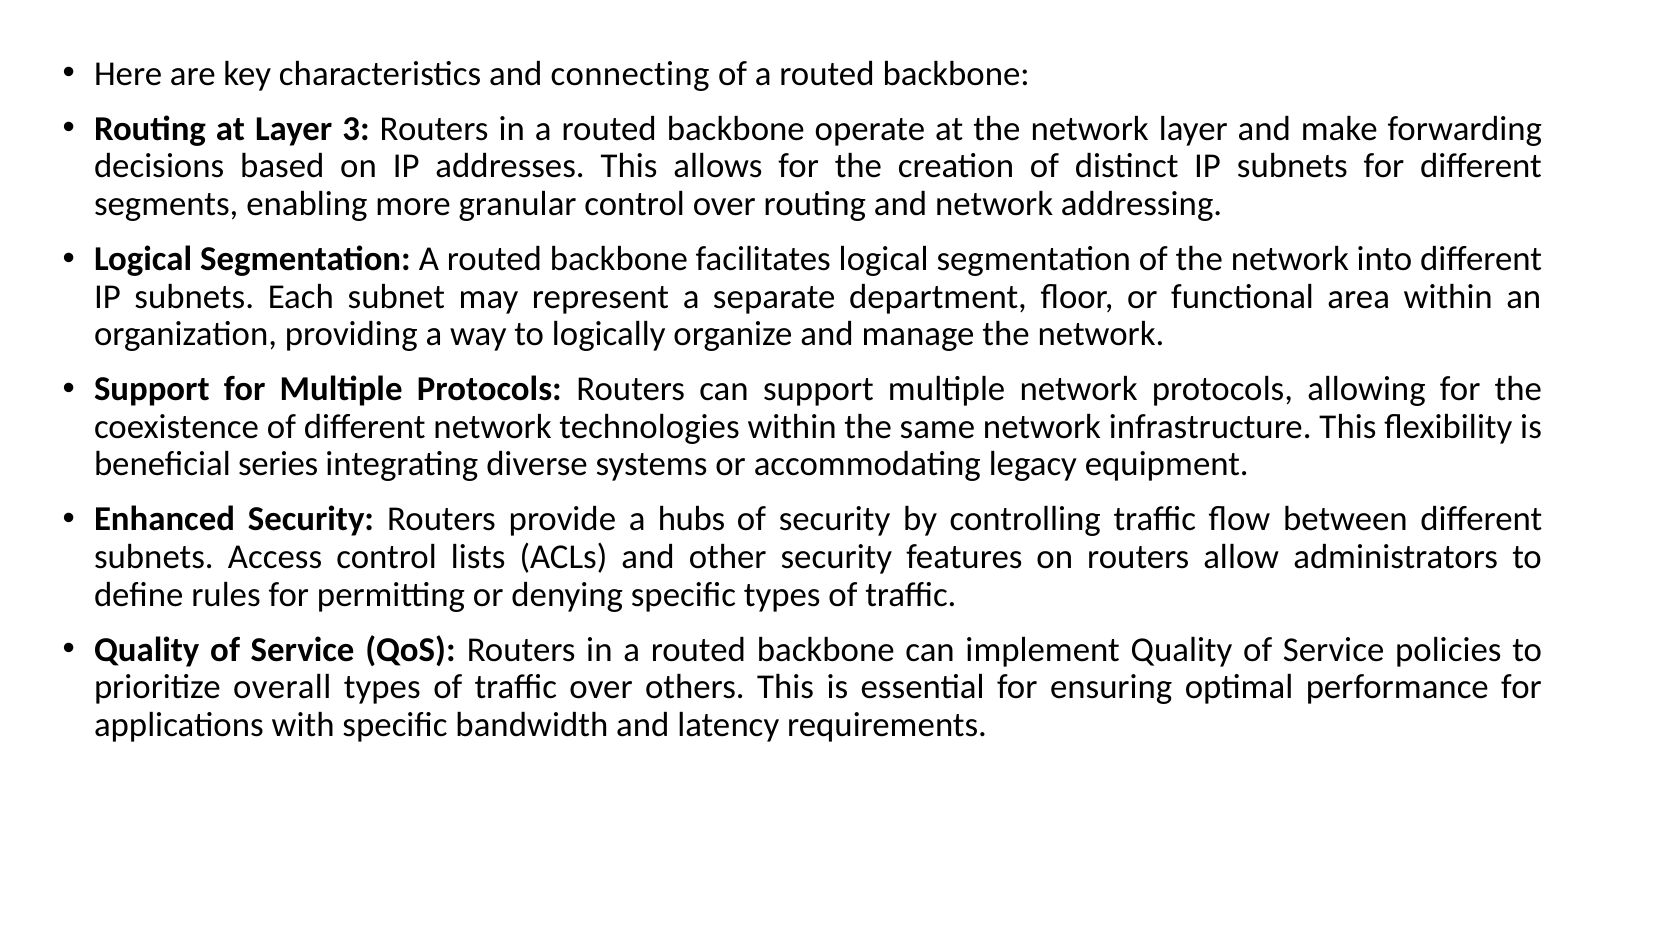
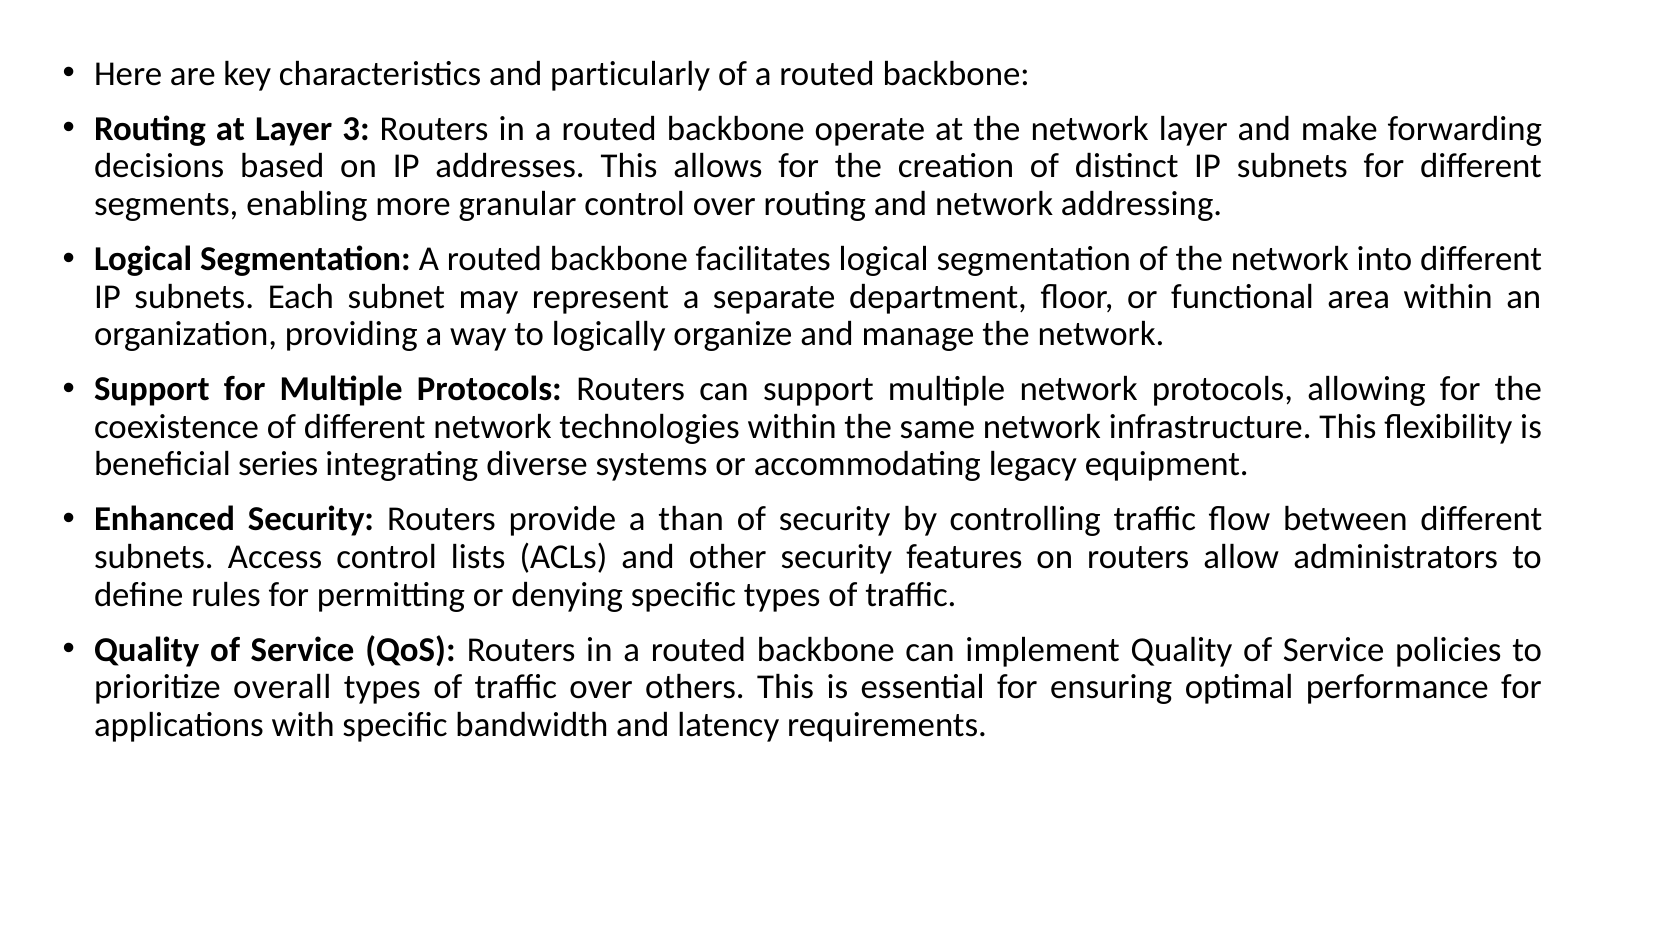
connecting: connecting -> particularly (630, 74)
hubs: hubs -> than (691, 519)
